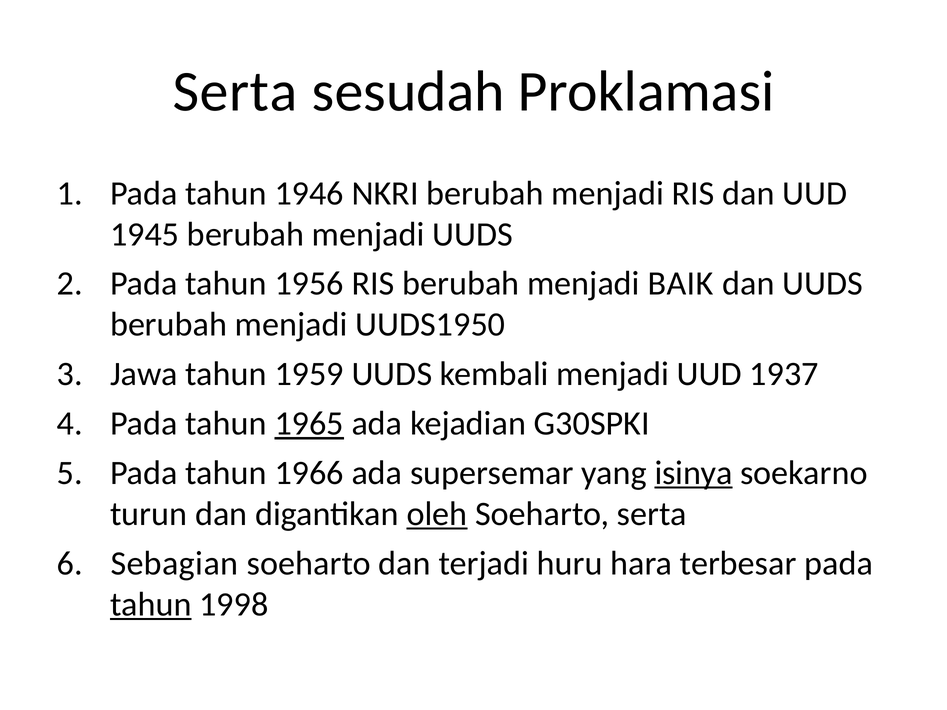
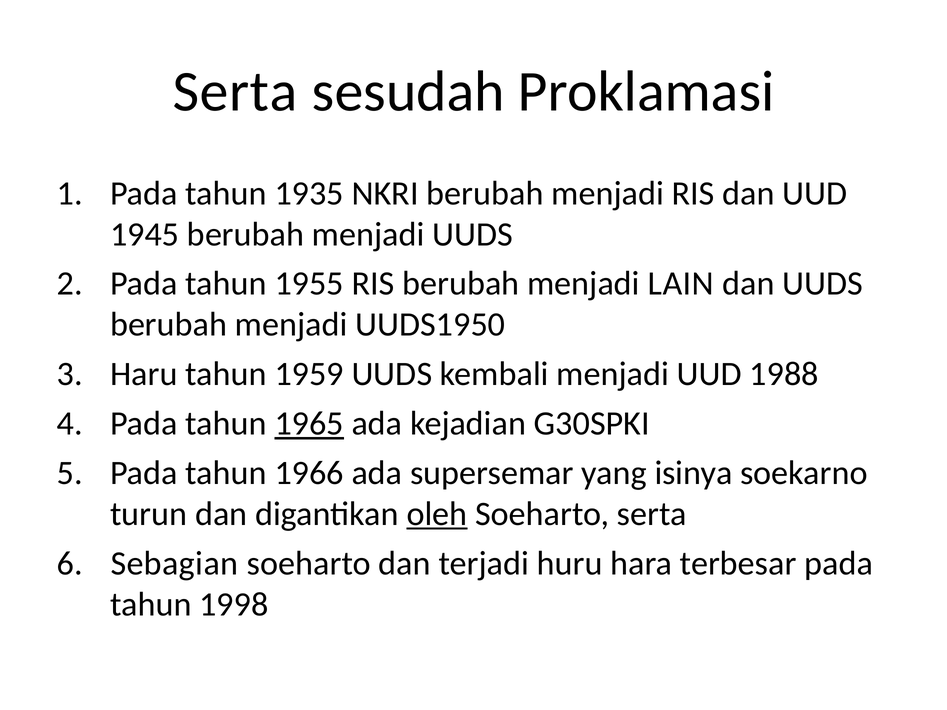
1946: 1946 -> 1935 (309, 193)
1956: 1956 -> 1955 (309, 284)
BAIK: BAIK -> LAIN (681, 284)
Jawa: Jawa -> Haru (144, 374)
1937: 1937 -> 1988 (784, 374)
isinya underline: present -> none (694, 473)
tahun underline: present -> none (151, 605)
